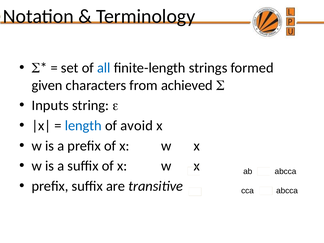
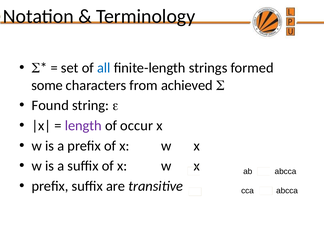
given: given -> some (47, 85)
Inputs: Inputs -> Found (50, 105)
length colour: blue -> purple (83, 126)
avoid: avoid -> occur (137, 126)
